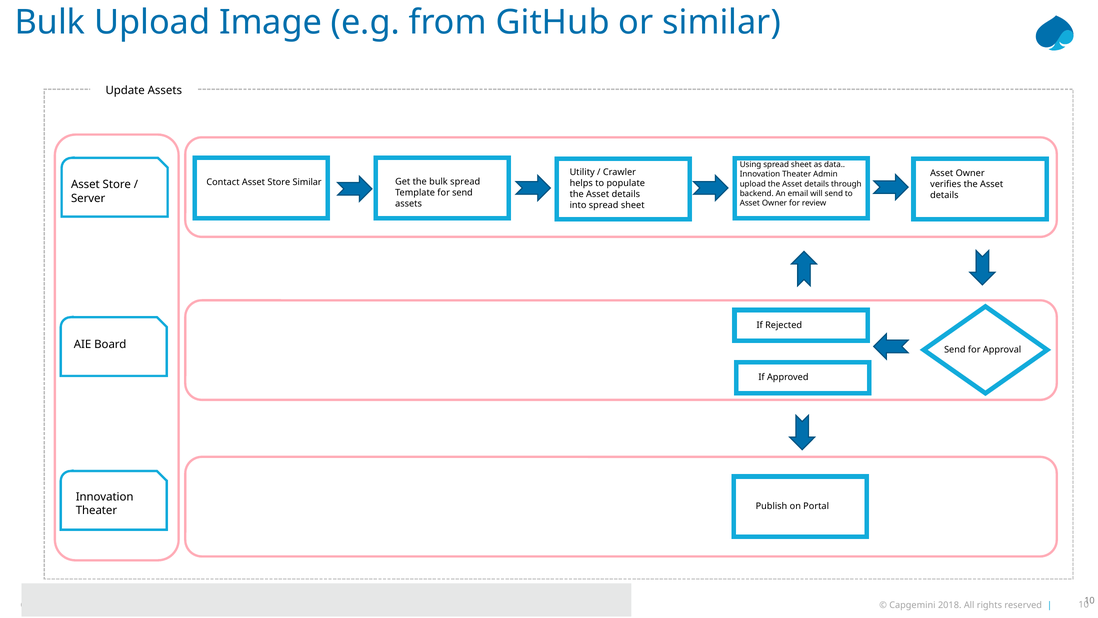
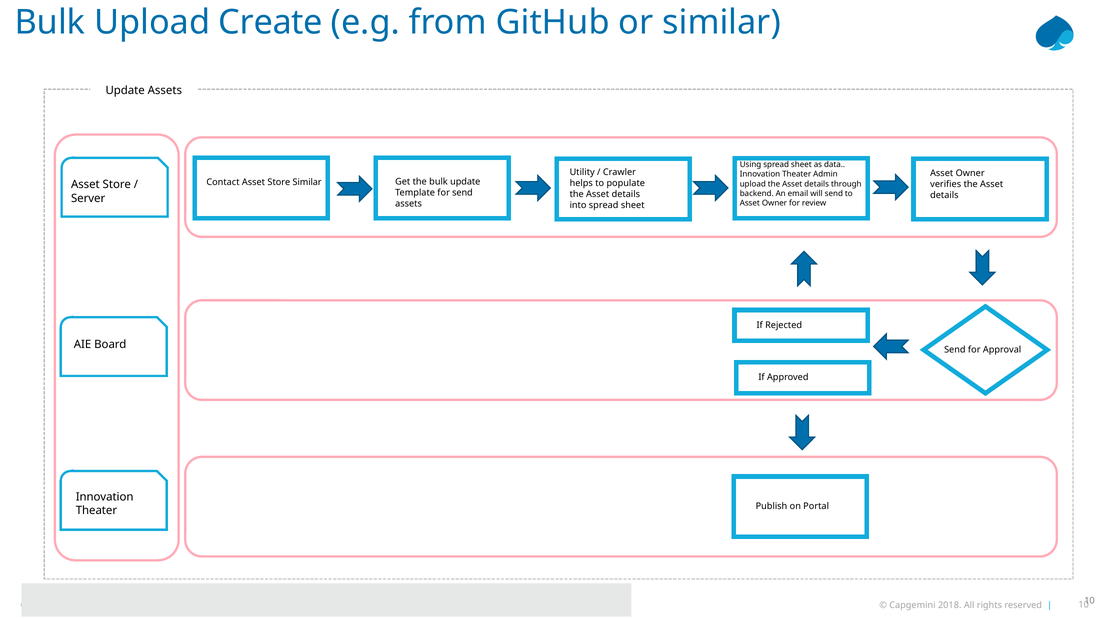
Image: Image -> Create (271, 22)
bulk spread: spread -> update (465, 182)
